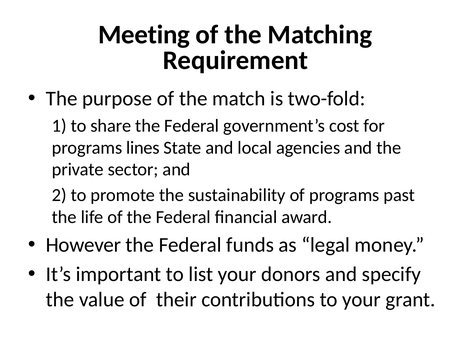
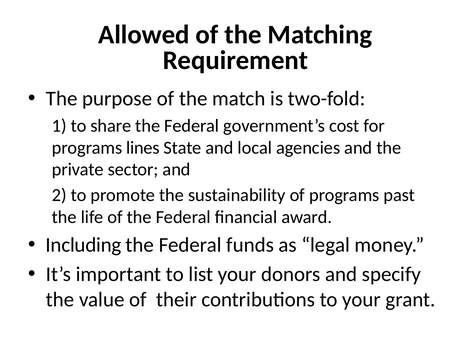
Meeting: Meeting -> Allowed (144, 35)
However: However -> Including (83, 245)
